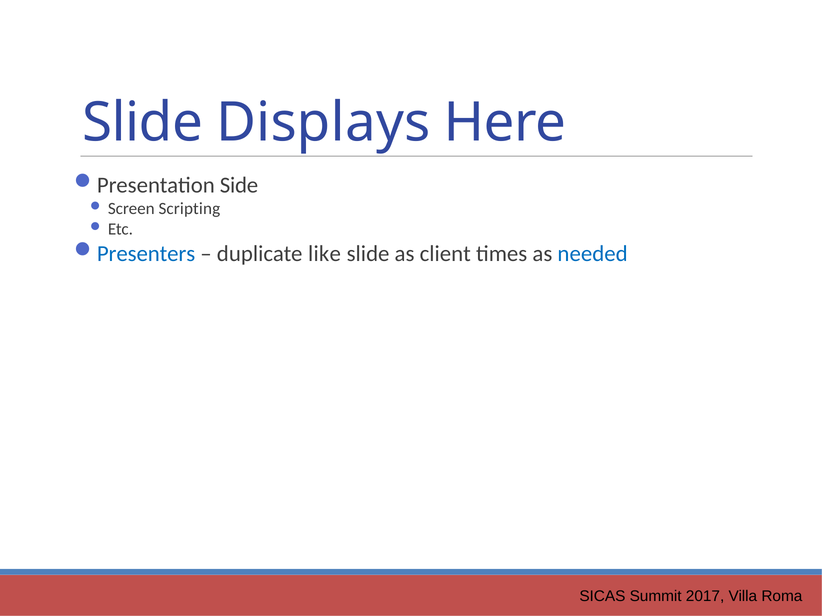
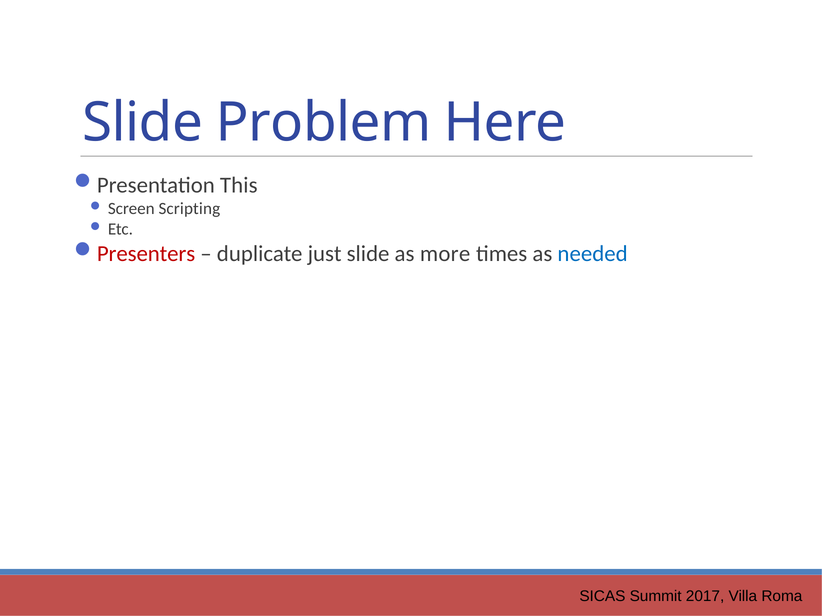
Displays: Displays -> Problem (324, 123)
Side: Side -> This (239, 185)
Presenters colour: blue -> red (146, 254)
like: like -> just (325, 254)
client: client -> more (445, 254)
